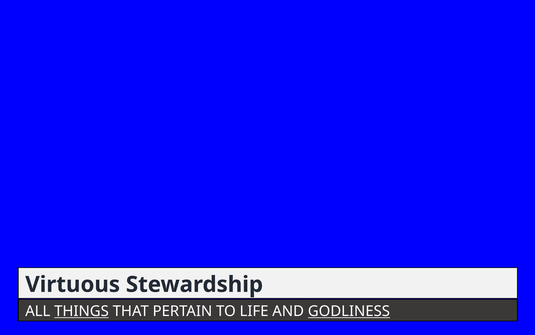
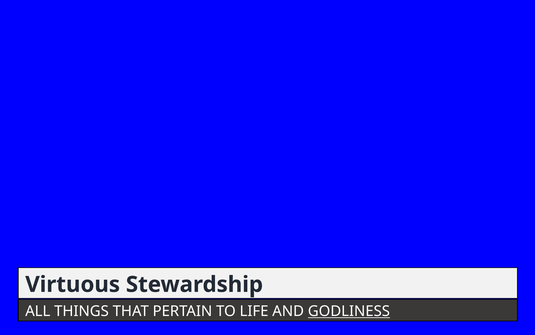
THINGS underline: present -> none (82, 311)
